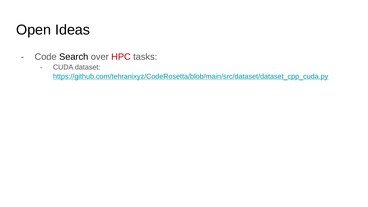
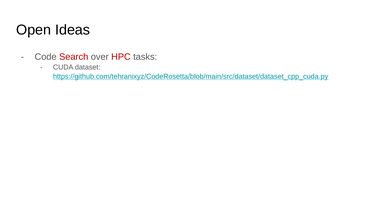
Search colour: black -> red (74, 57)
